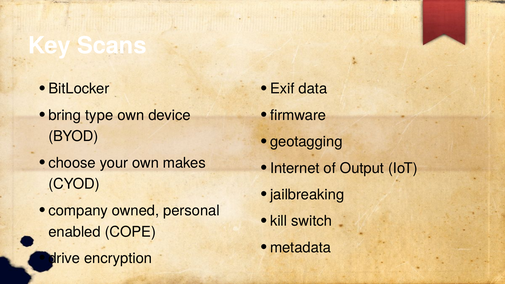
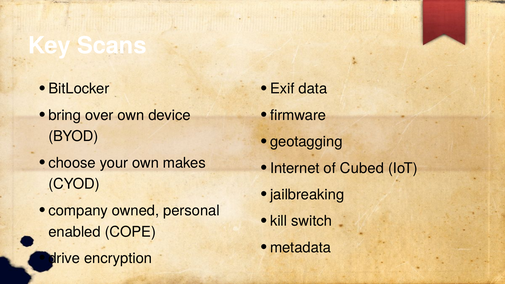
type: type -> over (99, 115)
Output: Output -> Cubed (362, 168)
